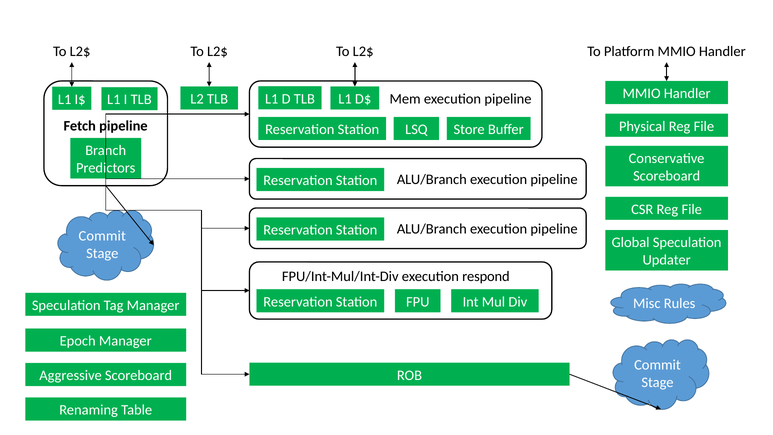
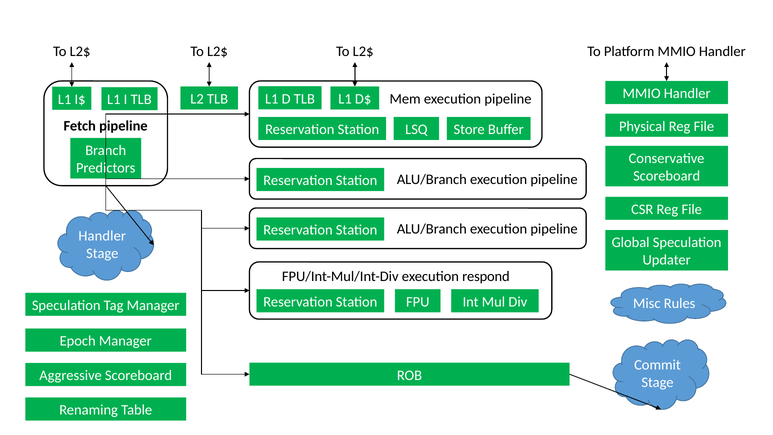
Commit: Commit -> Handler (102, 236)
